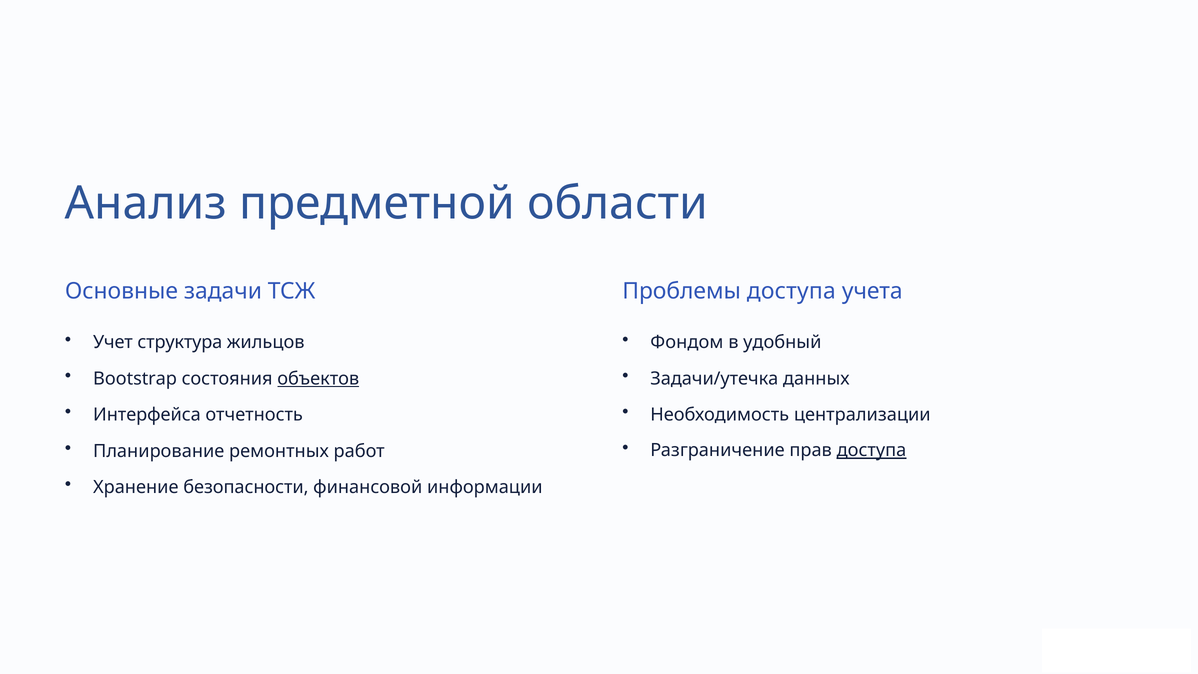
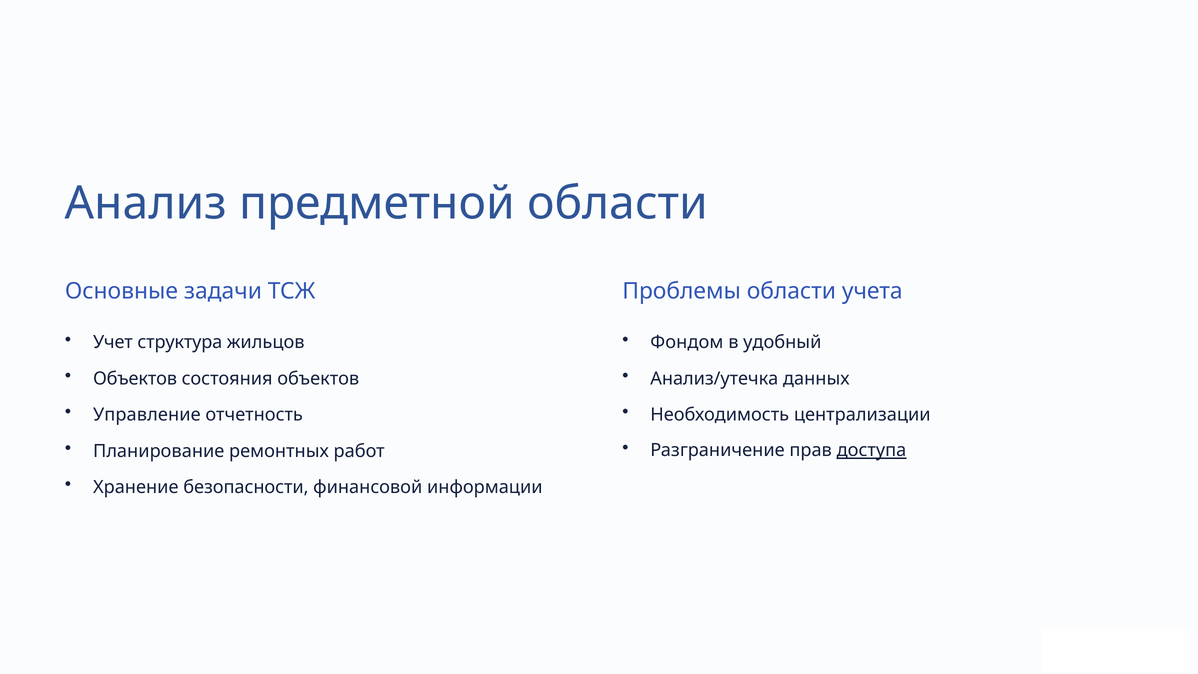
Проблемы доступа: доступа -> области (791, 291)
Bootstrap: Bootstrap -> Объектов (135, 379)
объектов underline: present -> none (318, 379)
Задачи/утечка: Задачи/утечка -> Анализ/утечка (714, 379)
Интерфейса: Интерфейса -> Управление (147, 415)
